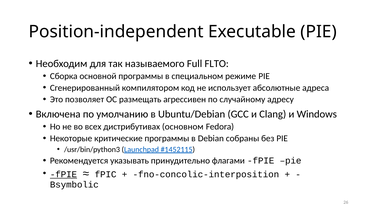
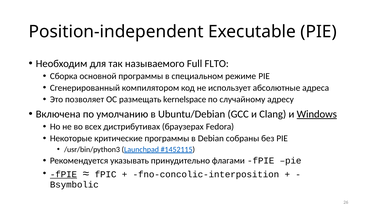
агрессивен: агрессивен -> kernelspace (185, 100)
Windows underline: none -> present (317, 114)
основном: основном -> браузерах (183, 127)
